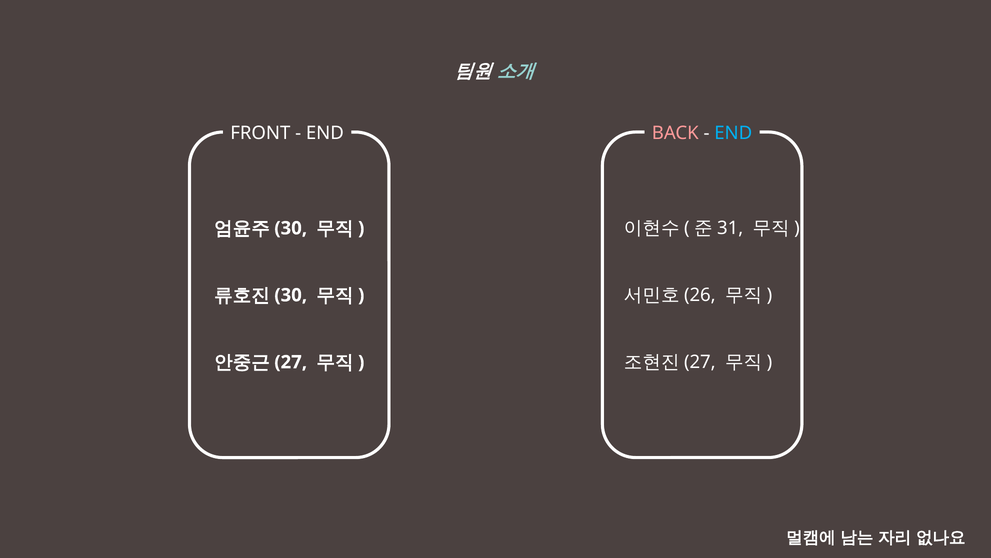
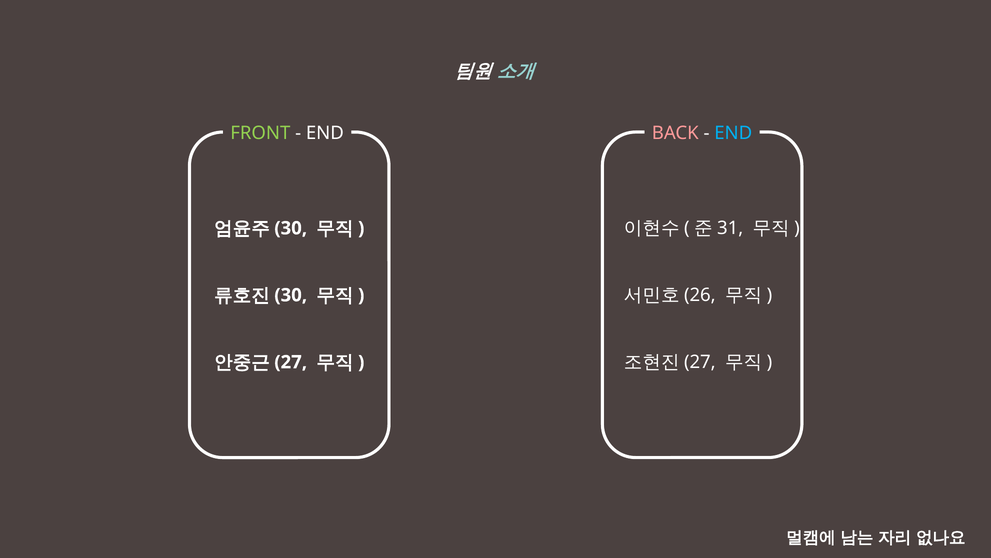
FRONT colour: white -> light green (260, 133)
